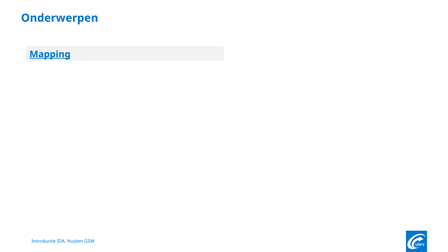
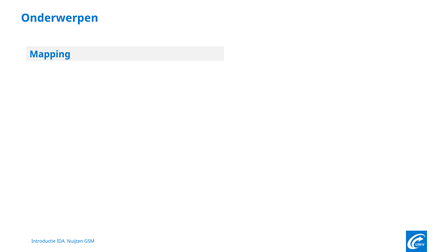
Mapping underline: present -> none (50, 54)
